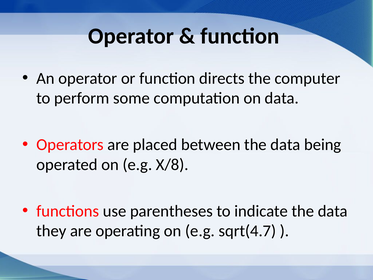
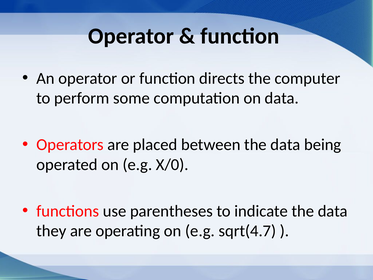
X/8: X/8 -> X/0 (172, 164)
